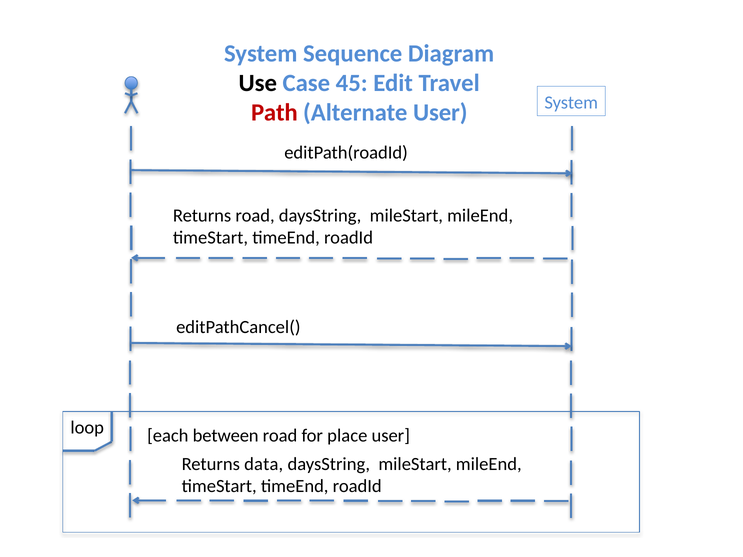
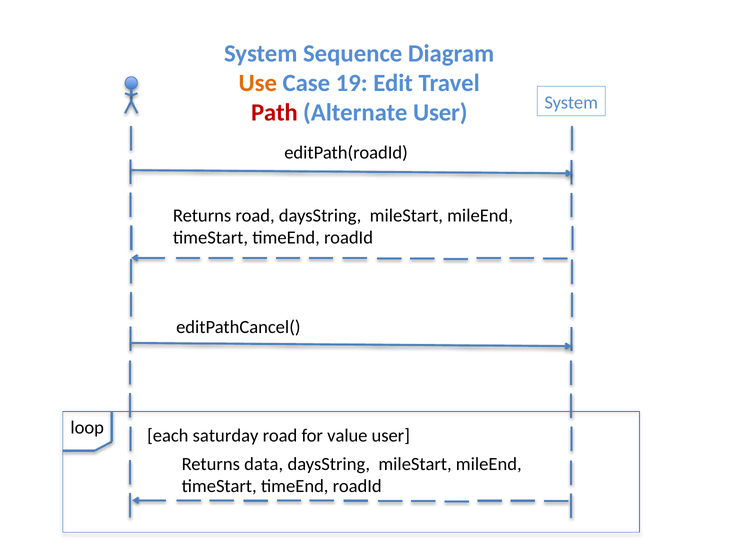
Use colour: black -> orange (258, 83)
45: 45 -> 19 (352, 83)
between: between -> saturday (226, 436)
place: place -> value (347, 436)
